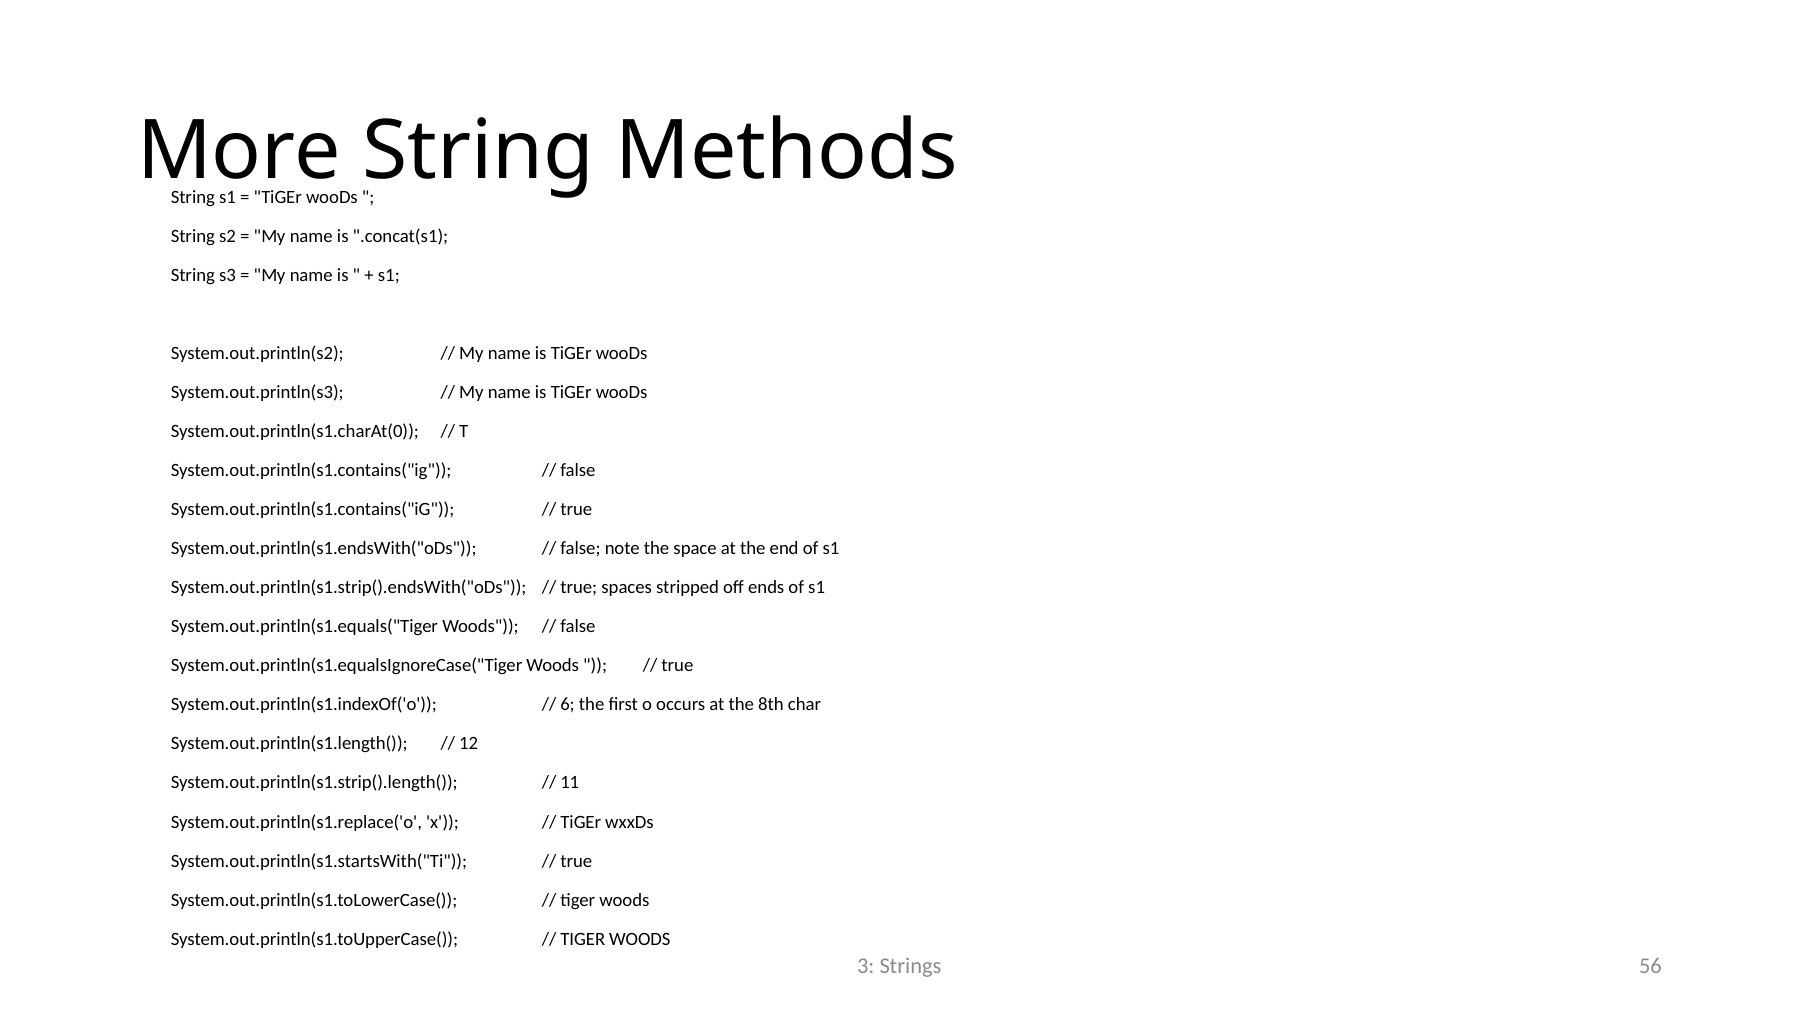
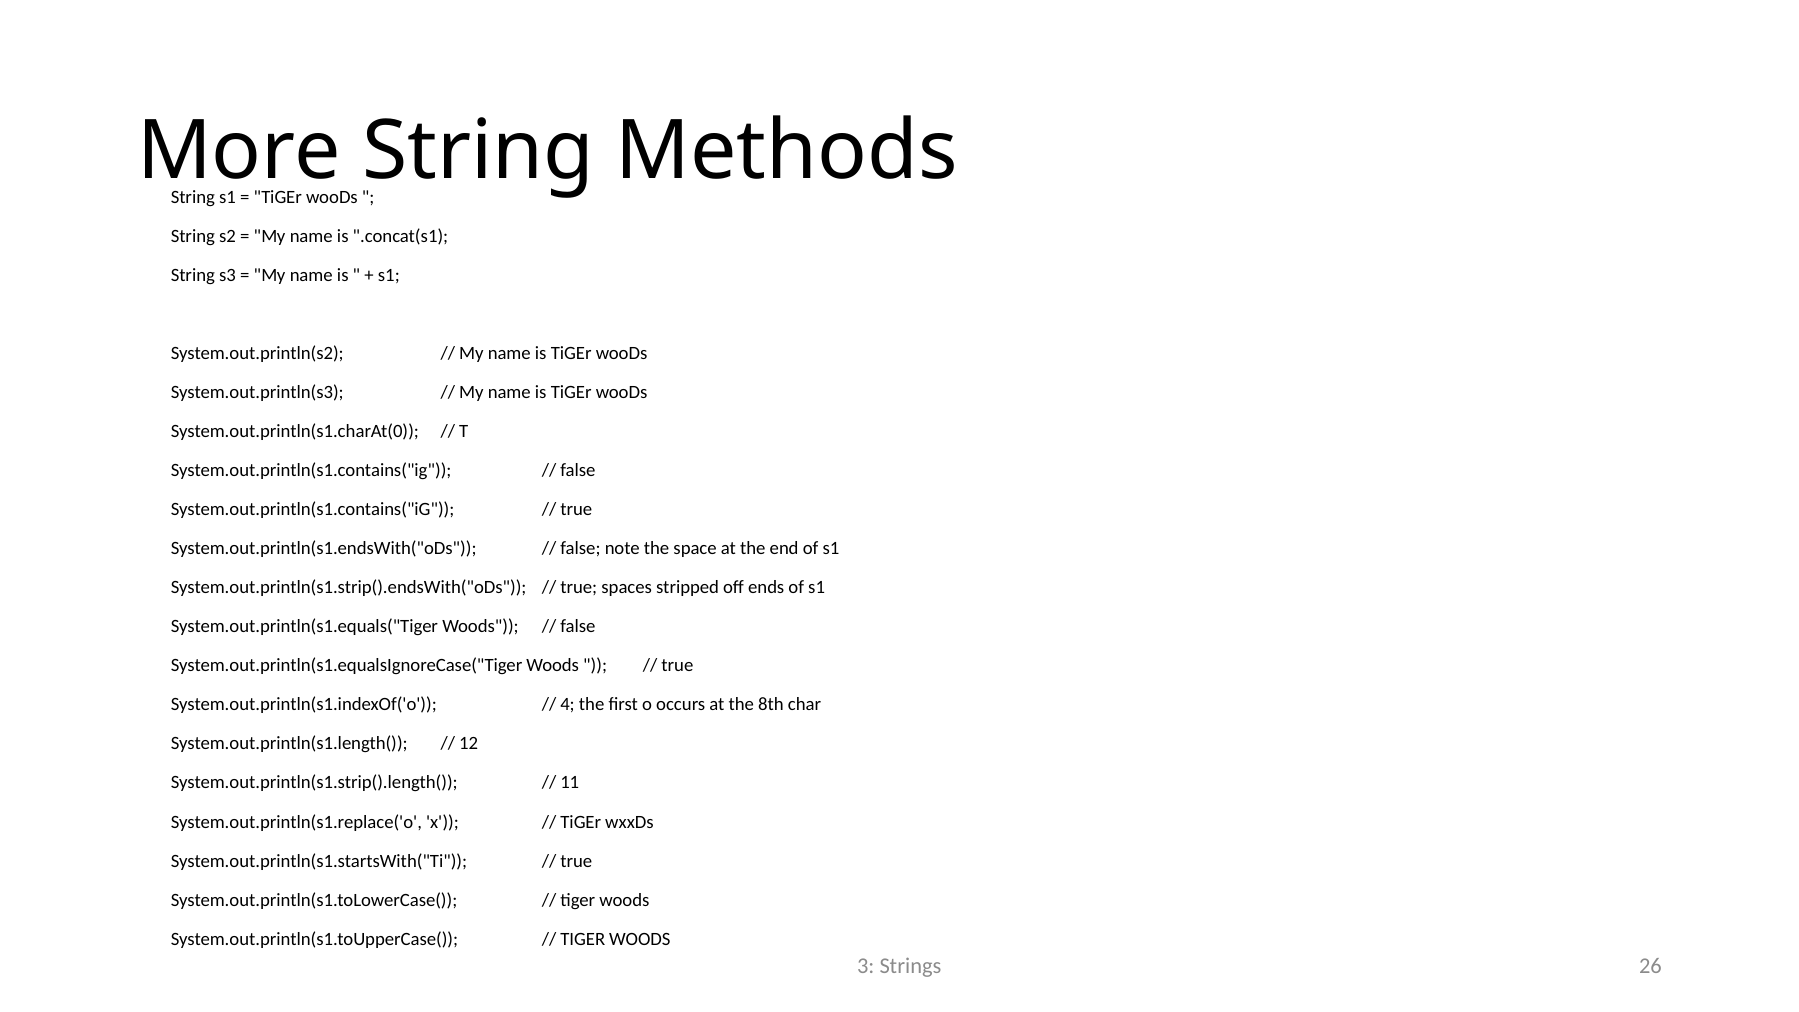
6: 6 -> 4 (568, 705)
56: 56 -> 26 (1650, 966)
